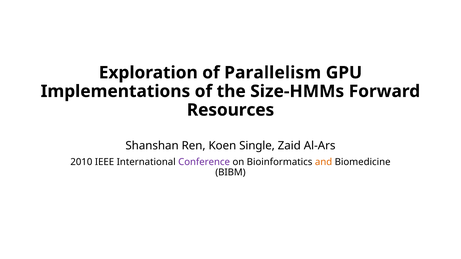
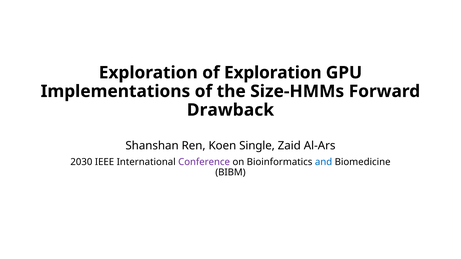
of Parallelism: Parallelism -> Exploration (273, 73)
Resources: Resources -> Drawback (230, 110)
2010: 2010 -> 2030 (81, 162)
and colour: orange -> blue (324, 162)
